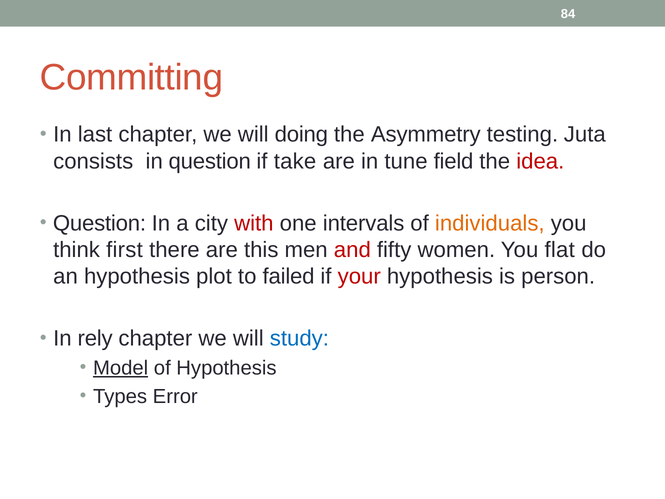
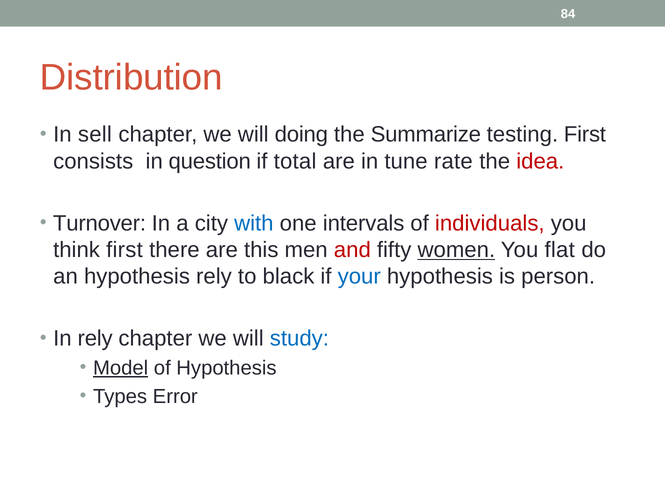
Committing: Committing -> Distribution (131, 77)
last: last -> sell (95, 135)
Asymmetry: Asymmetry -> Summarize (426, 135)
testing Juta: Juta -> First (585, 135)
take: take -> total (295, 161)
field: field -> rate (453, 161)
Question: Question -> Turnover (100, 223)
with colour: red -> blue (254, 223)
individuals colour: orange -> red (490, 223)
women underline: none -> present (456, 250)
hypothesis plot: plot -> rely (214, 276)
failed: failed -> black (288, 276)
your colour: red -> blue (359, 276)
